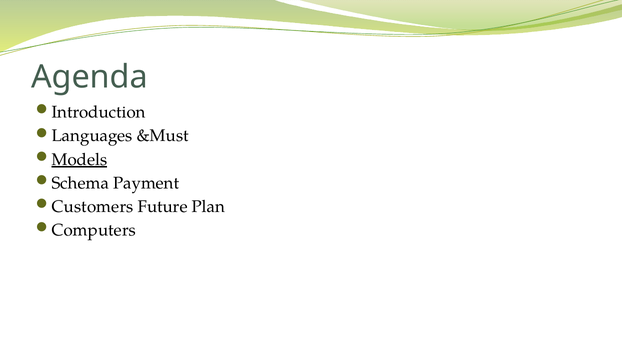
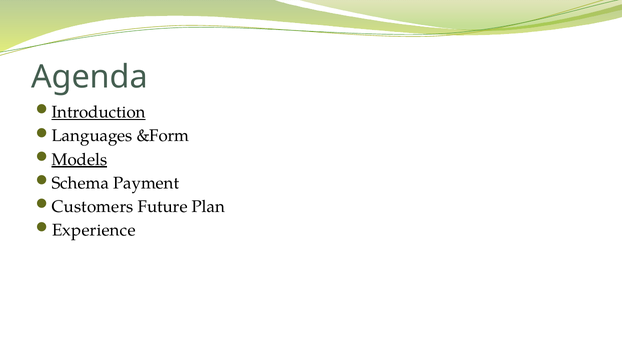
Introduction underline: none -> present (99, 112)
&Must: &Must -> &Form (163, 136)
Computers: Computers -> Experience (94, 230)
